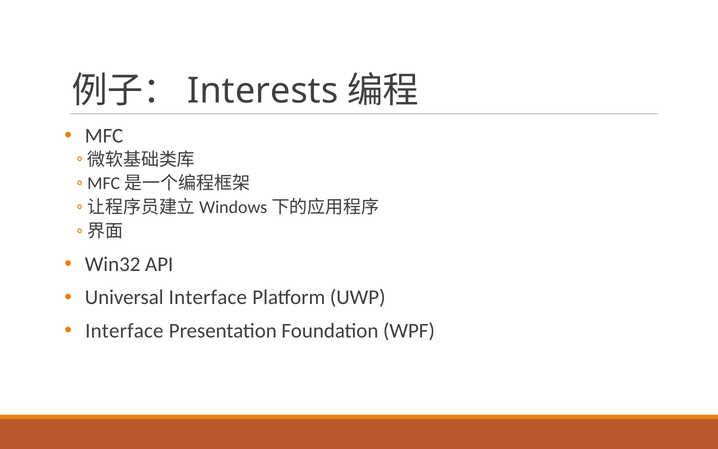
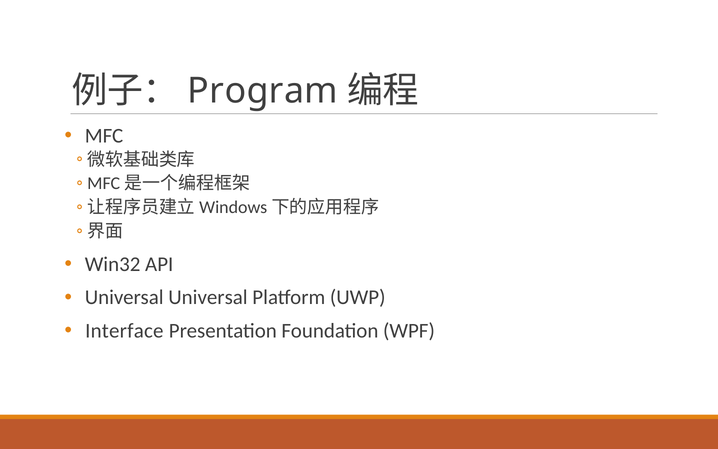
Interests: Interests -> Program (263, 91)
Universal Interface: Interface -> Universal (208, 297)
